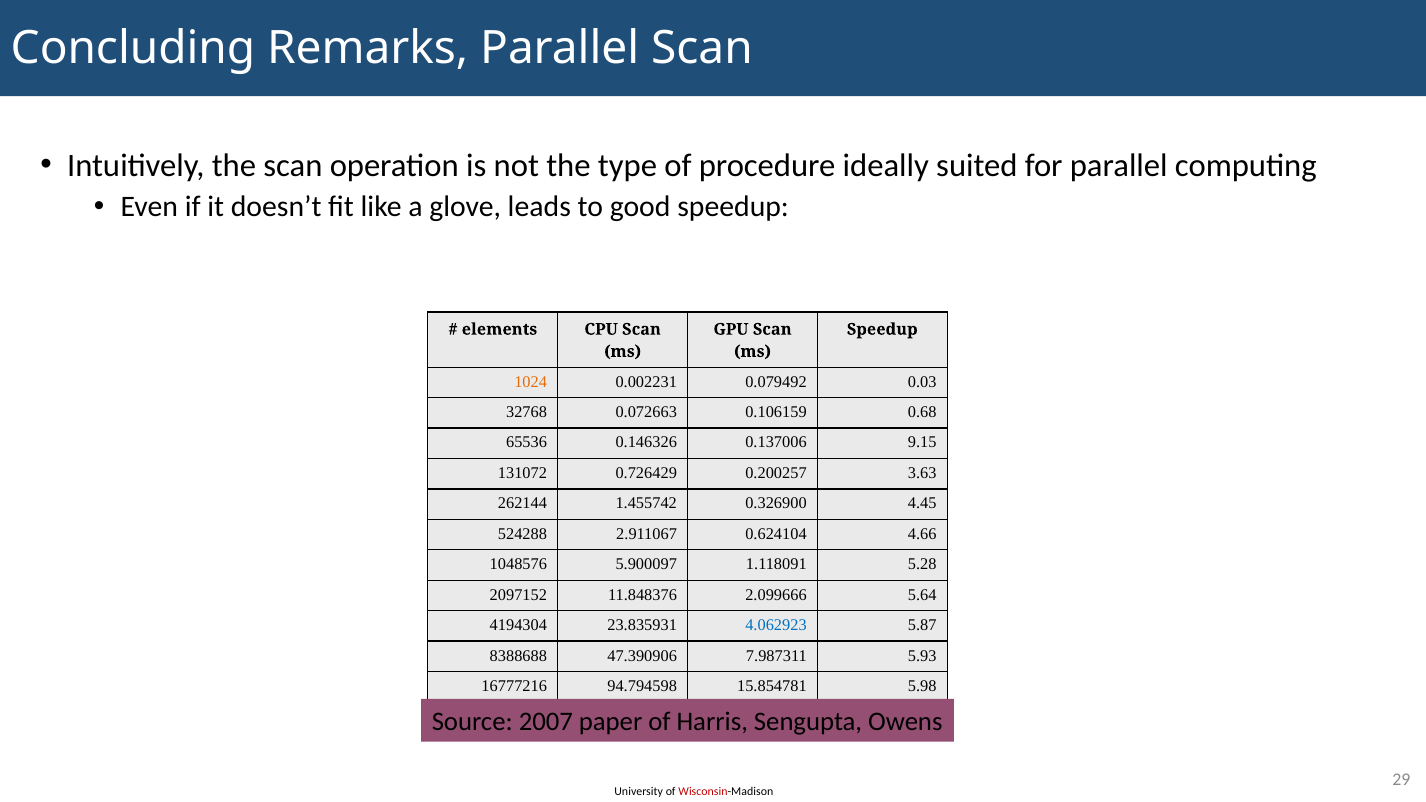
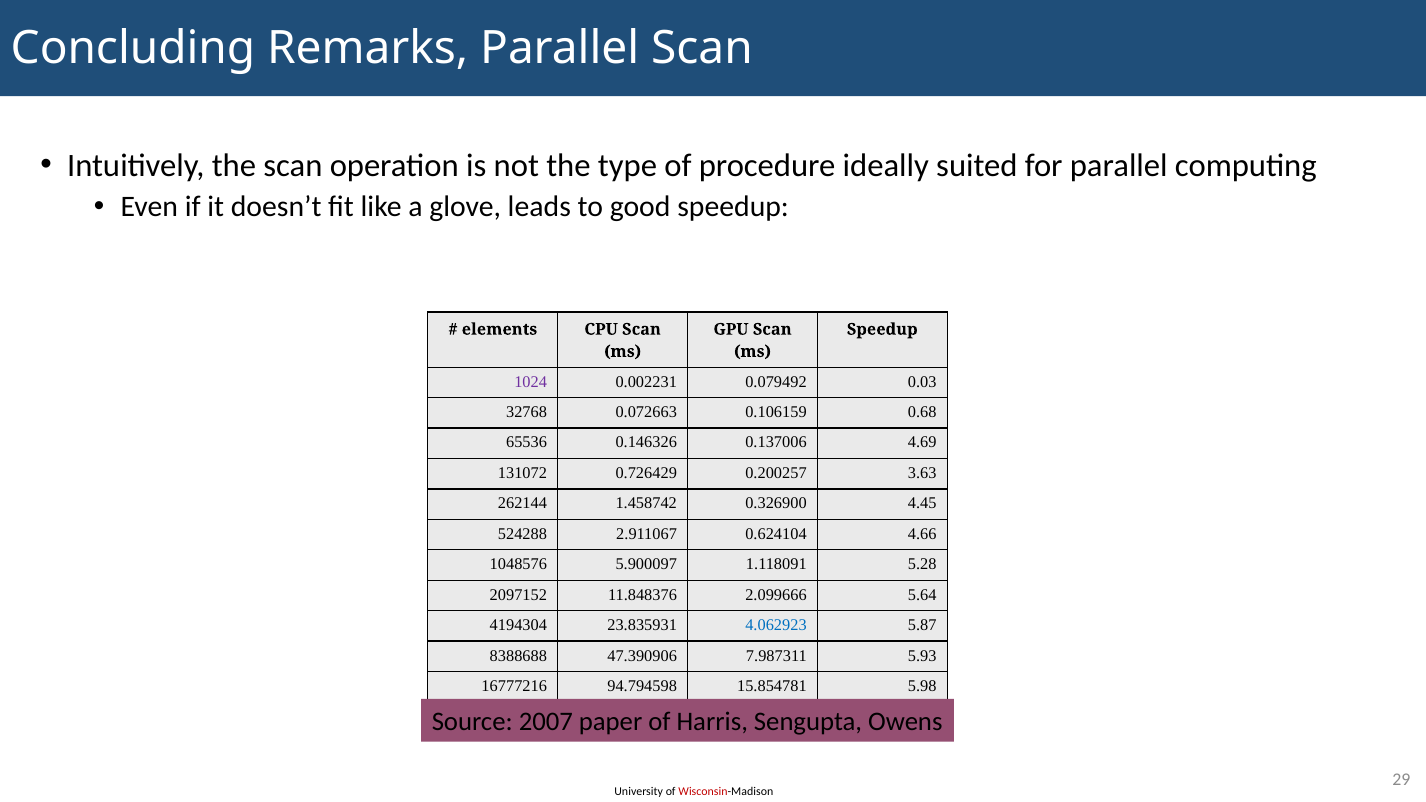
1024 colour: orange -> purple (531, 382)
9.15: 9.15 -> 4.69 (922, 443)
1.455742: 1.455742 -> 1.458742 (646, 504)
